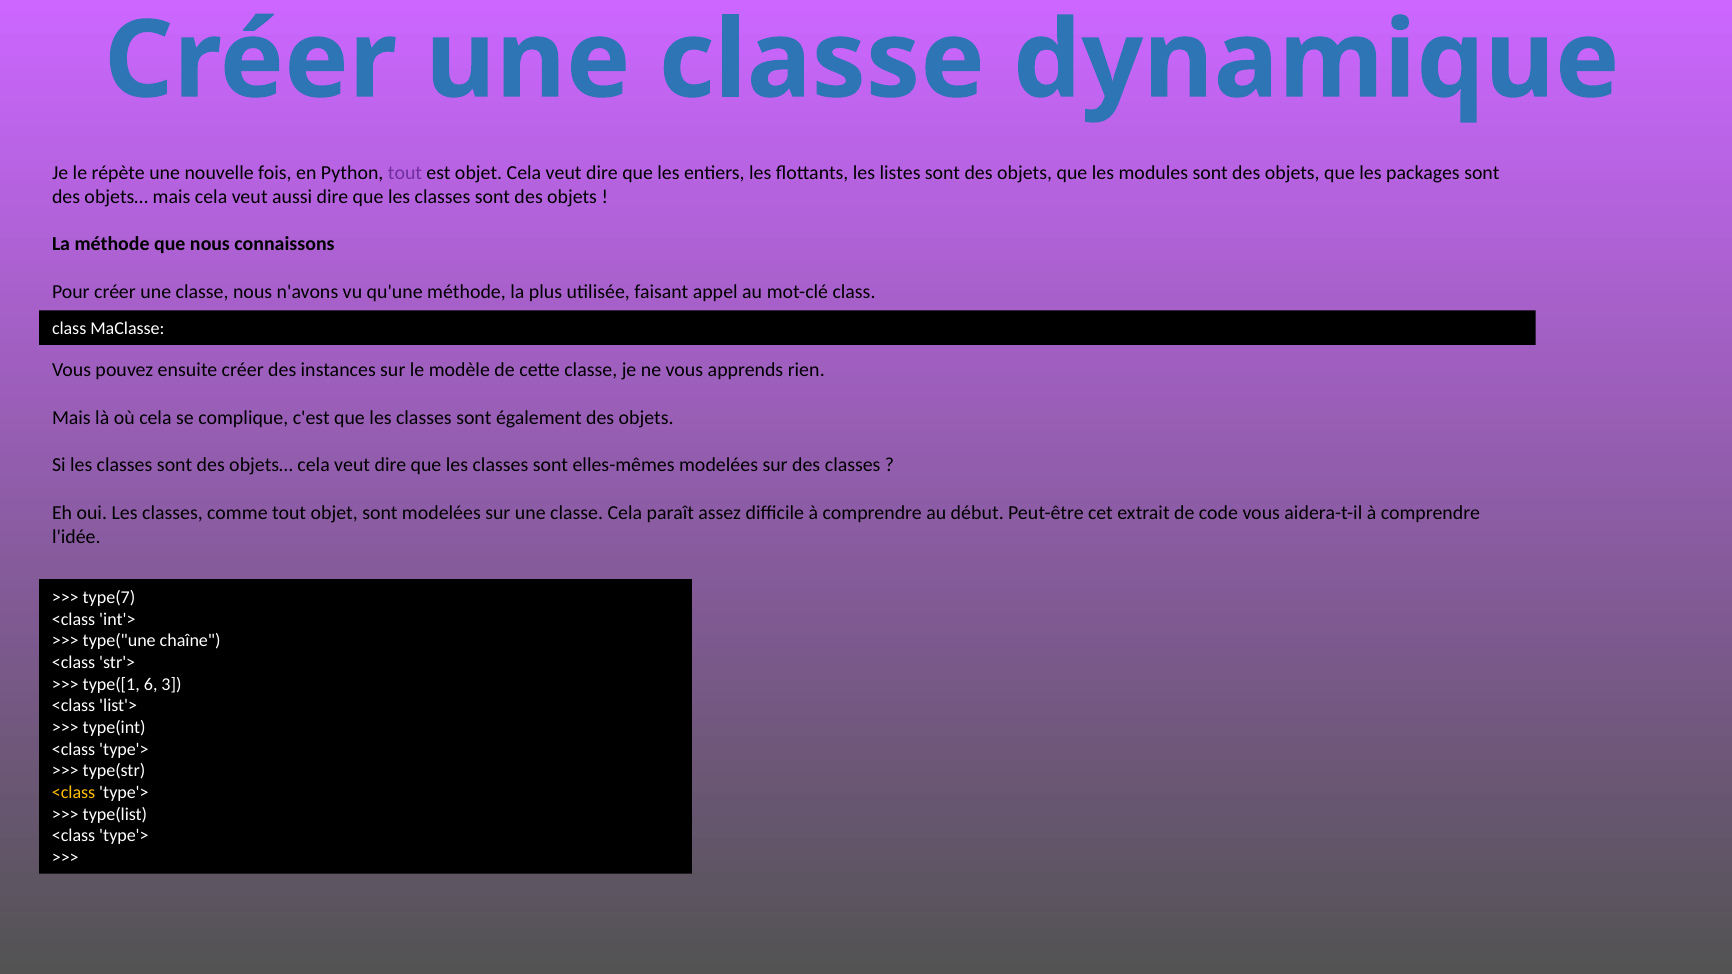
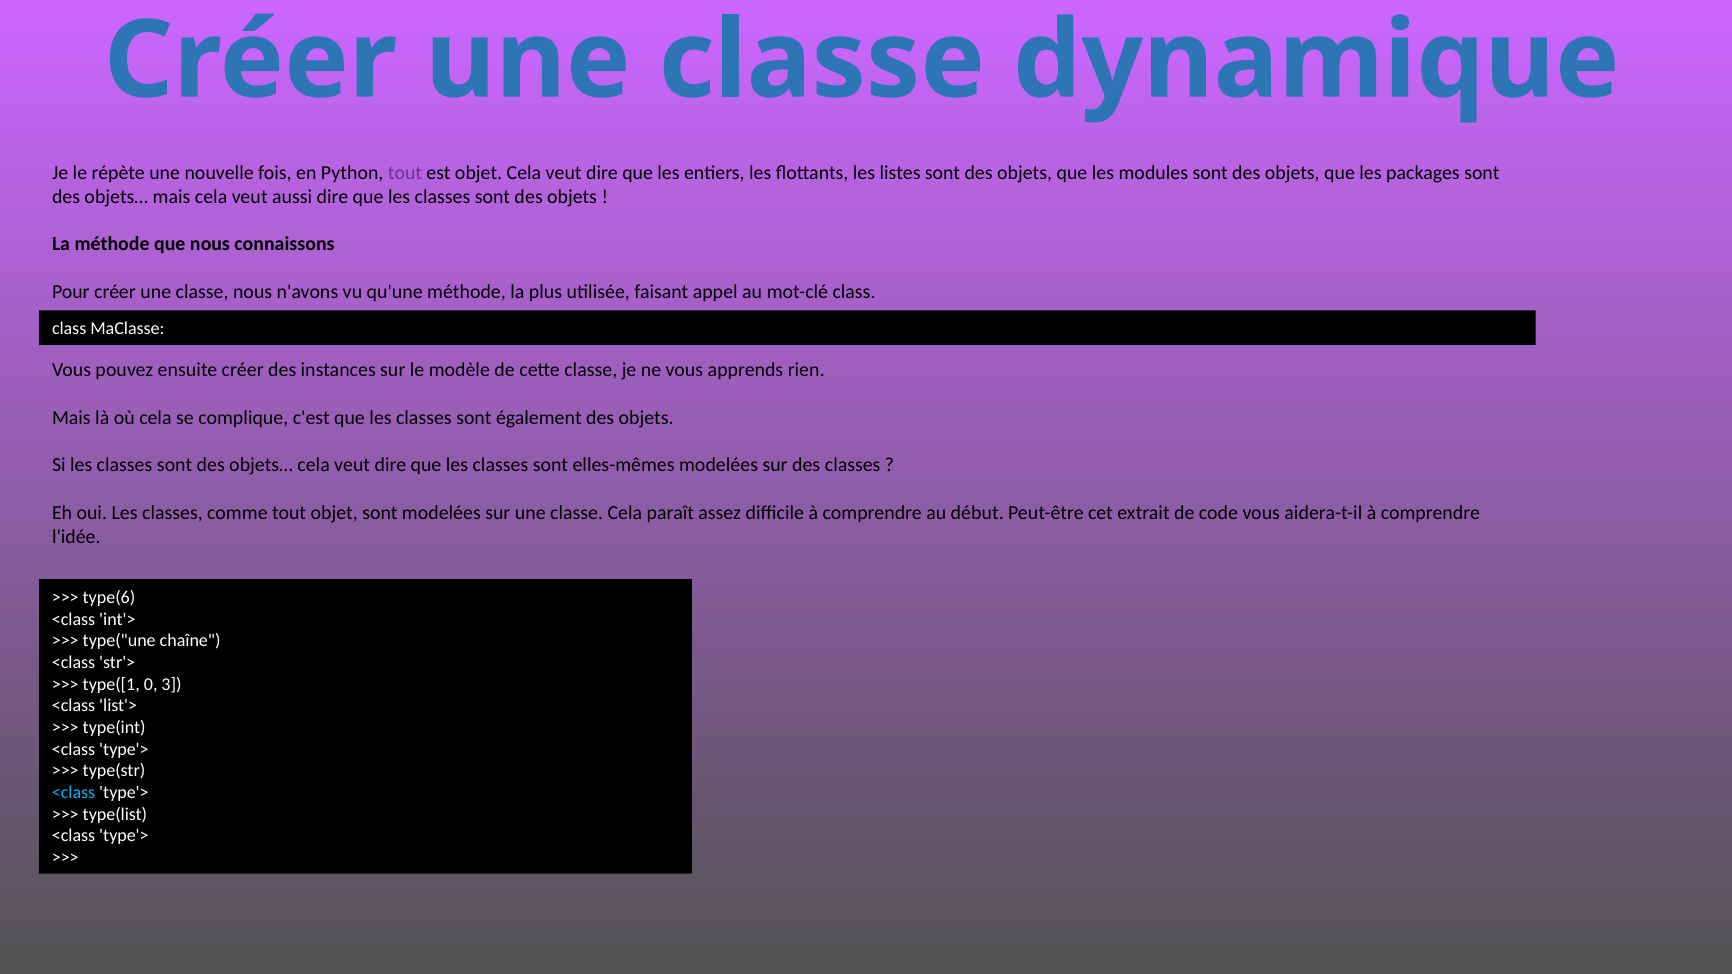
type(7: type(7 -> type(6 (109, 598)
6: 6 -> 0 (151, 684)
<class colour: yellow -> light blue (74, 793)
